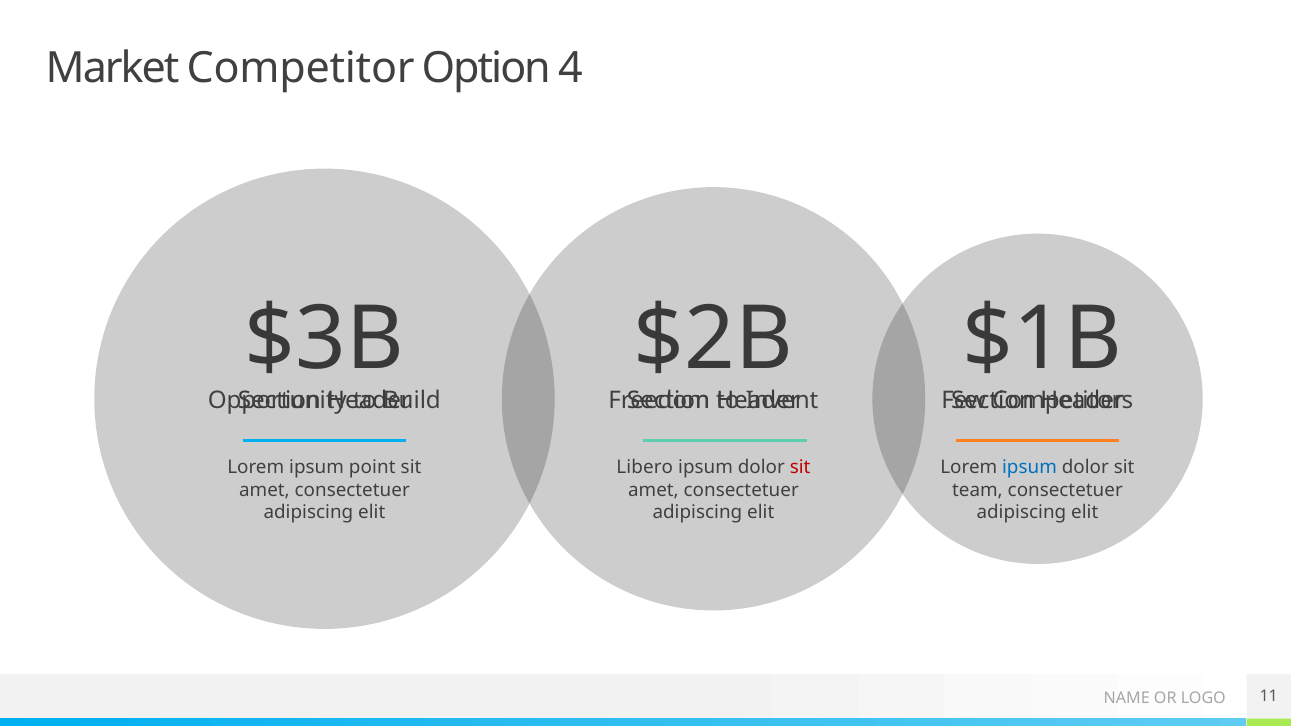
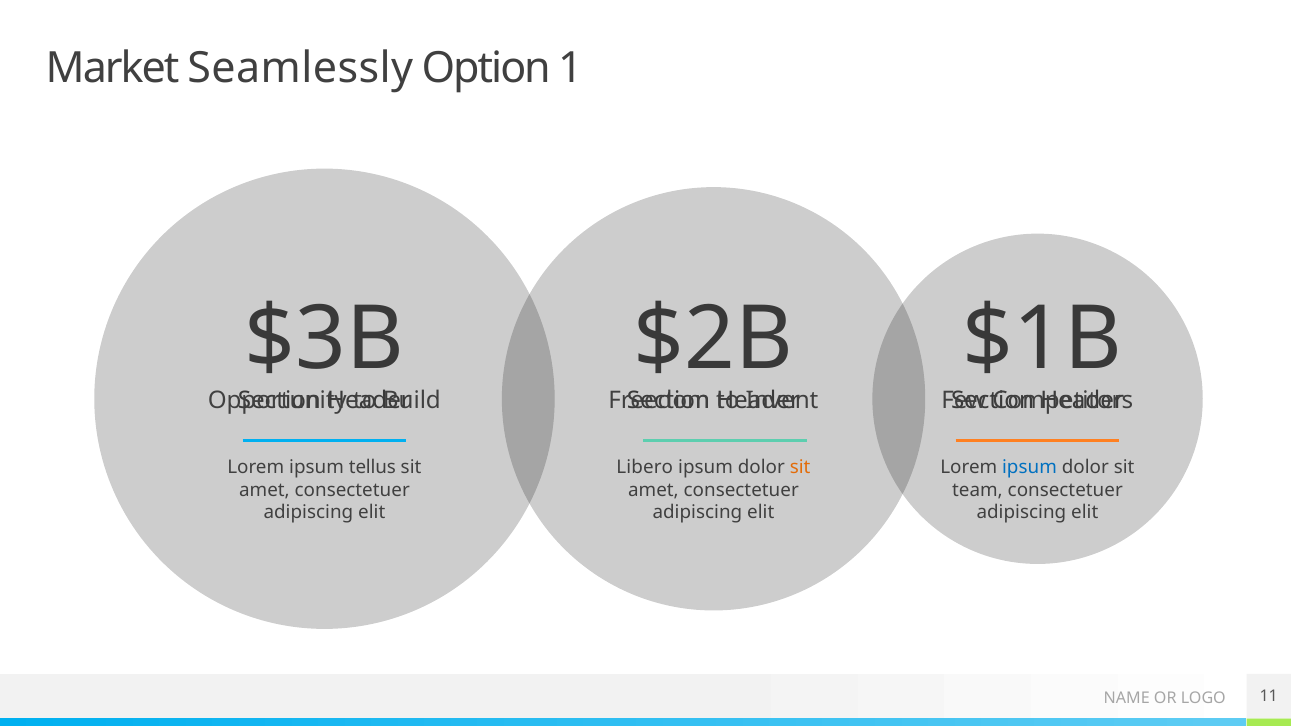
Competitor: Competitor -> Seamlessly (300, 69)
4: 4 -> 1 (570, 69)
point: point -> tellus (372, 467)
sit colour: red -> orange (800, 467)
